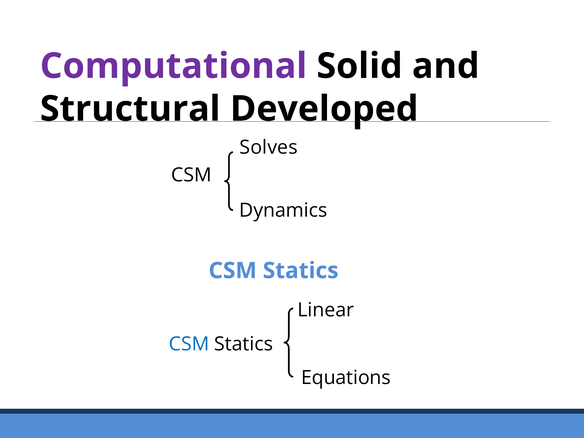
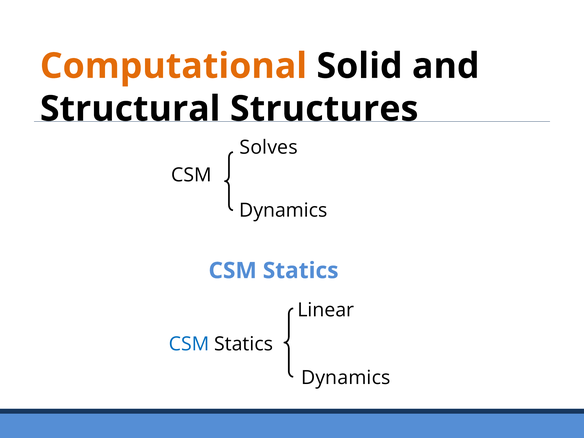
Computational colour: purple -> orange (174, 66)
Developed: Developed -> Structures (324, 109)
Equations: Equations -> Dynamics (346, 378)
